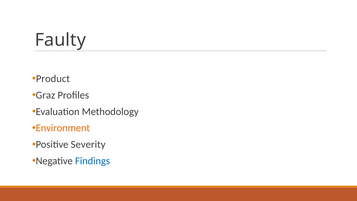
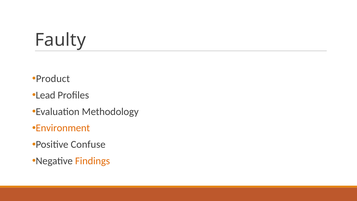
Graz: Graz -> Lead (46, 95)
Severity: Severity -> Confuse (88, 144)
Findings colour: blue -> orange (93, 161)
